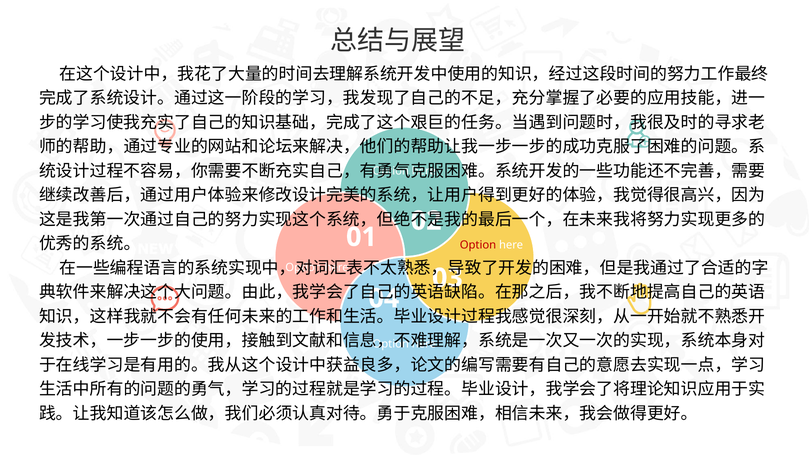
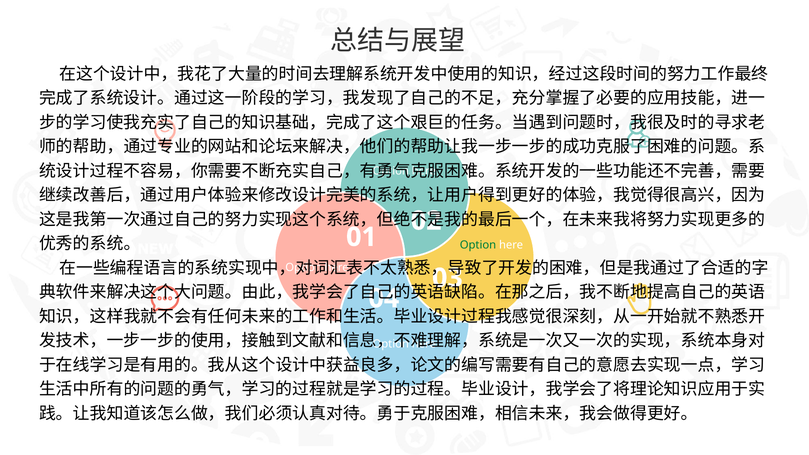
Option colour: red -> green (478, 245)
